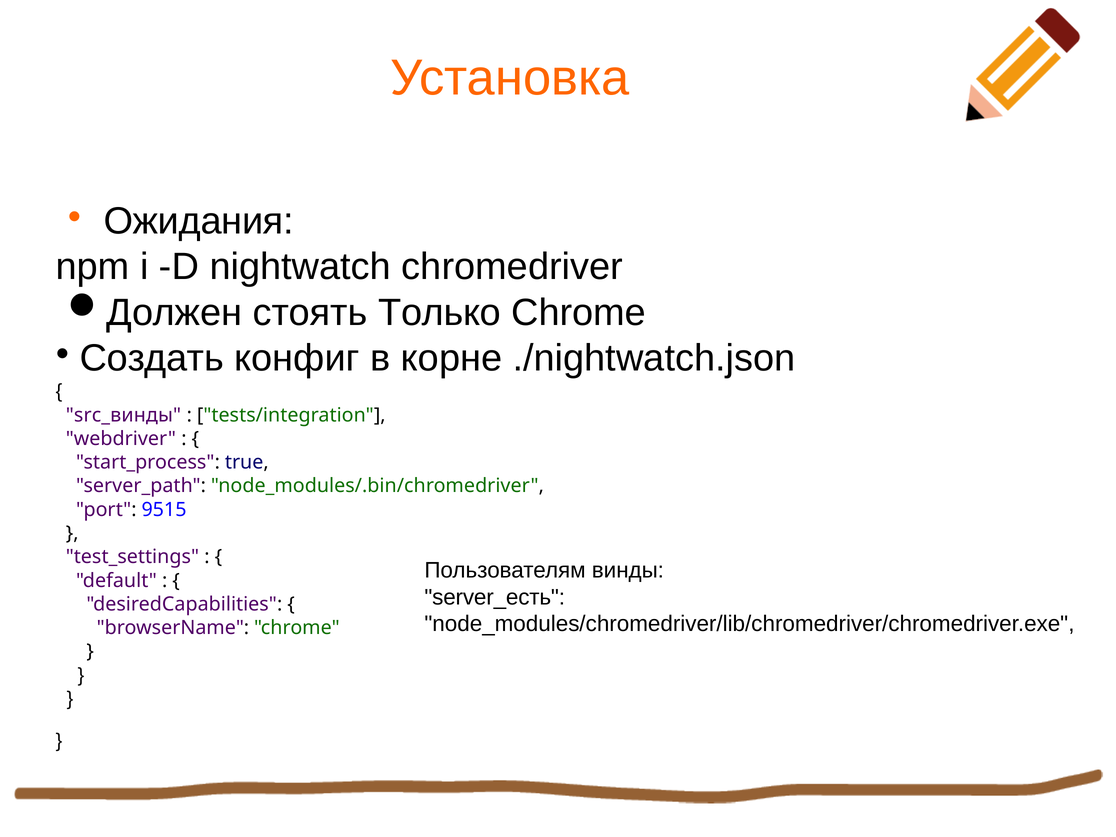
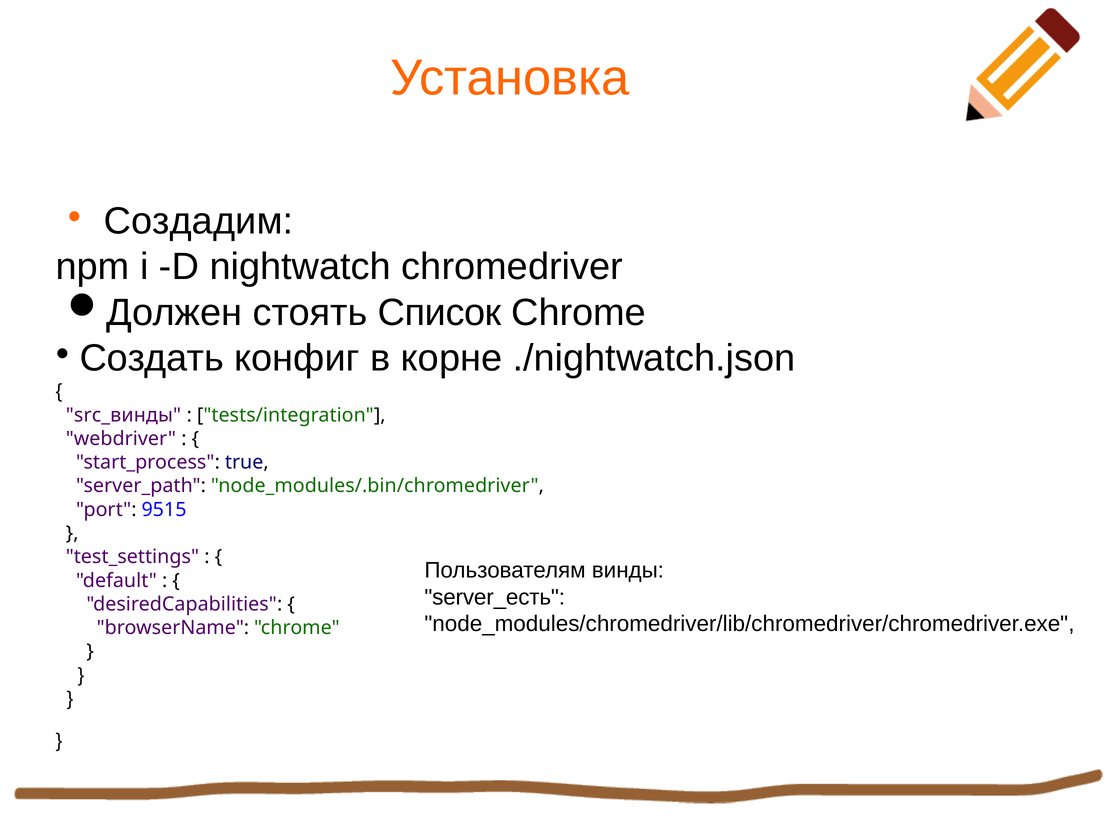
Ожидания: Ожидания -> Создадим (198, 221)
Только: Только -> Список (440, 312)
